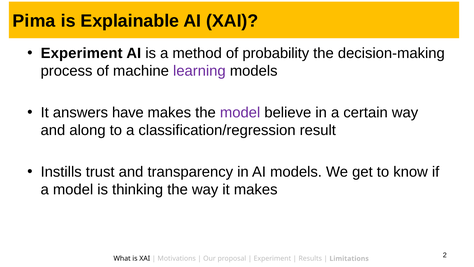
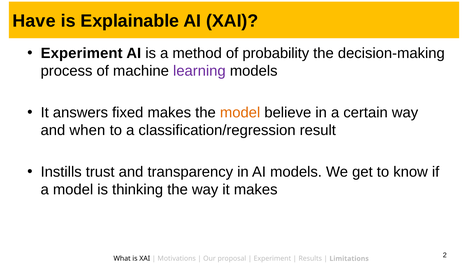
Pima: Pima -> Have (34, 21)
have: have -> fixed (128, 112)
model colour: purple -> orange (240, 112)
along: along -> when (87, 130)
